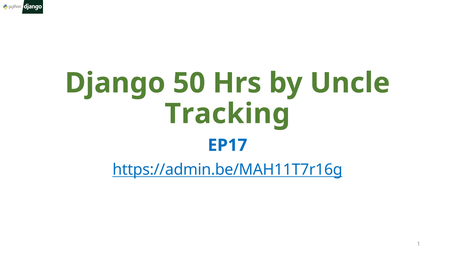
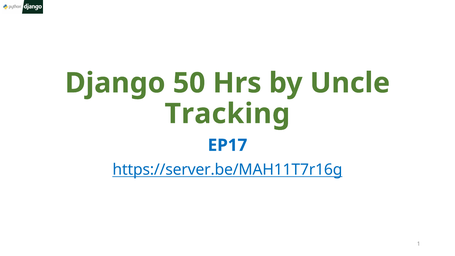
https://admin.be/MAH11T7r16g: https://admin.be/MAH11T7r16g -> https://server.be/MAH11T7r16g (227, 170)
